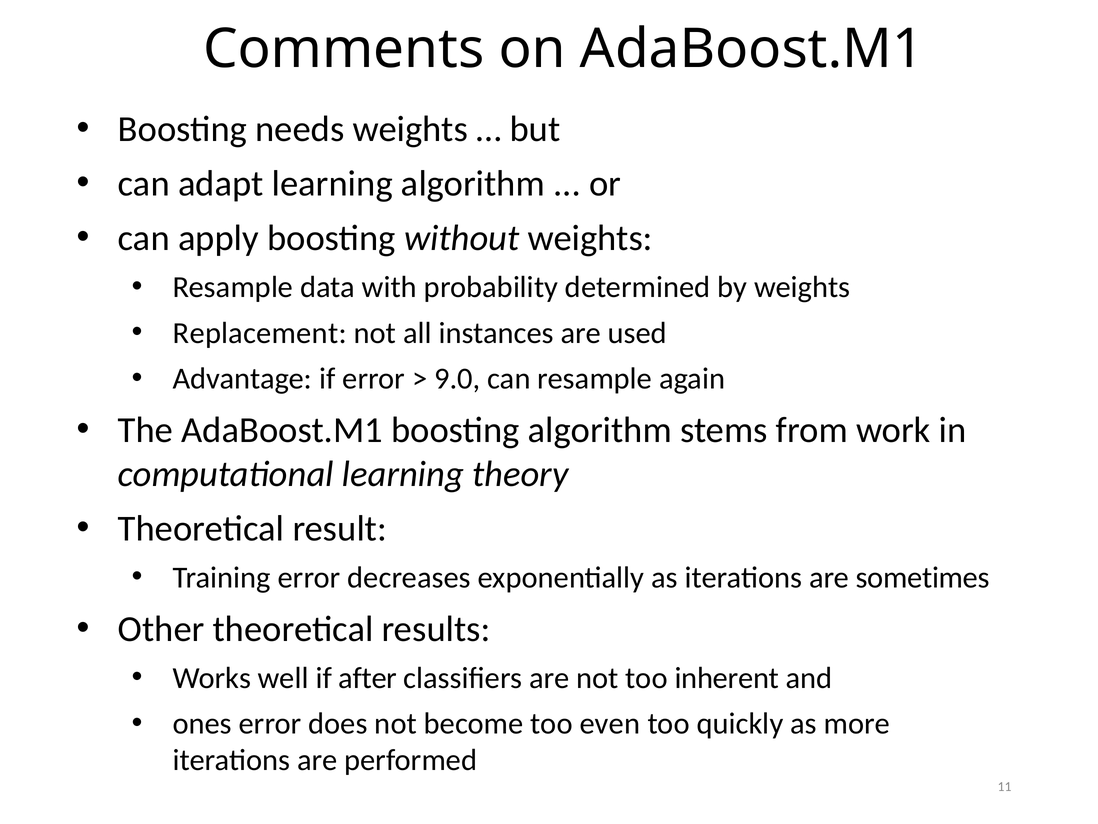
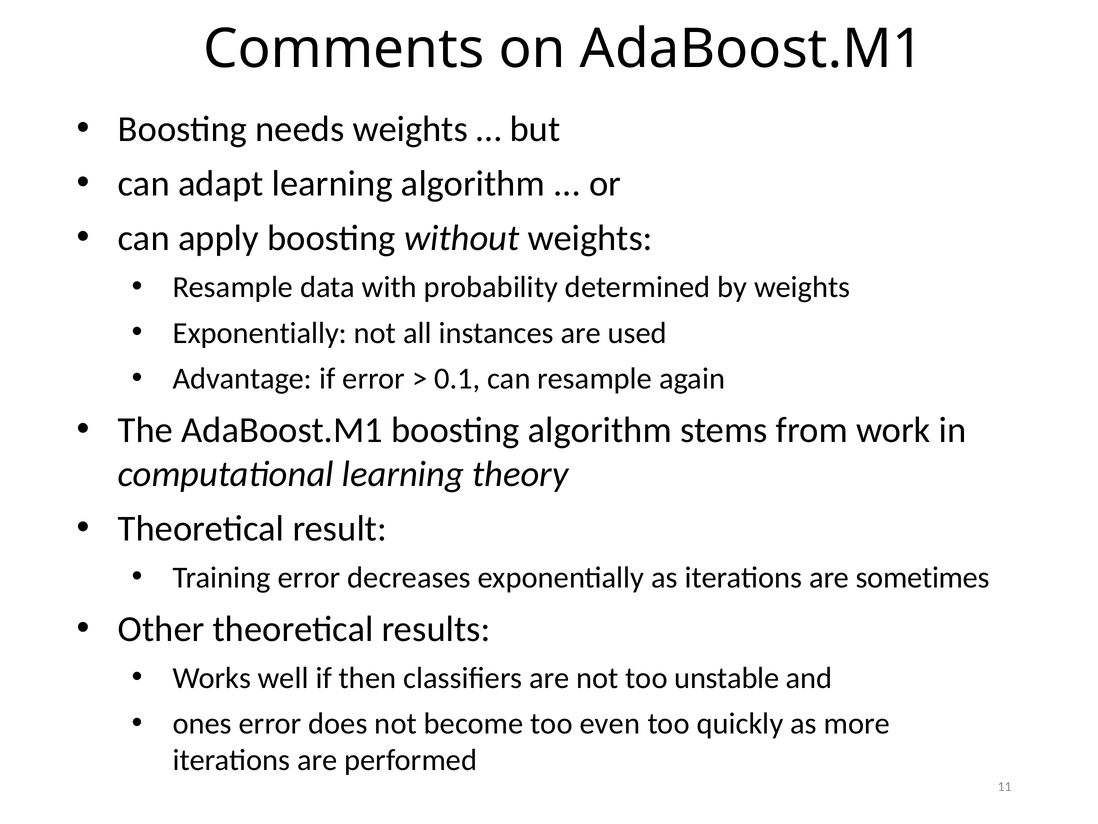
Replacement: Replacement -> Exponentially (260, 333)
9.0: 9.0 -> 0.1 (457, 379)
after: after -> then (368, 678)
inherent: inherent -> unstable (727, 678)
